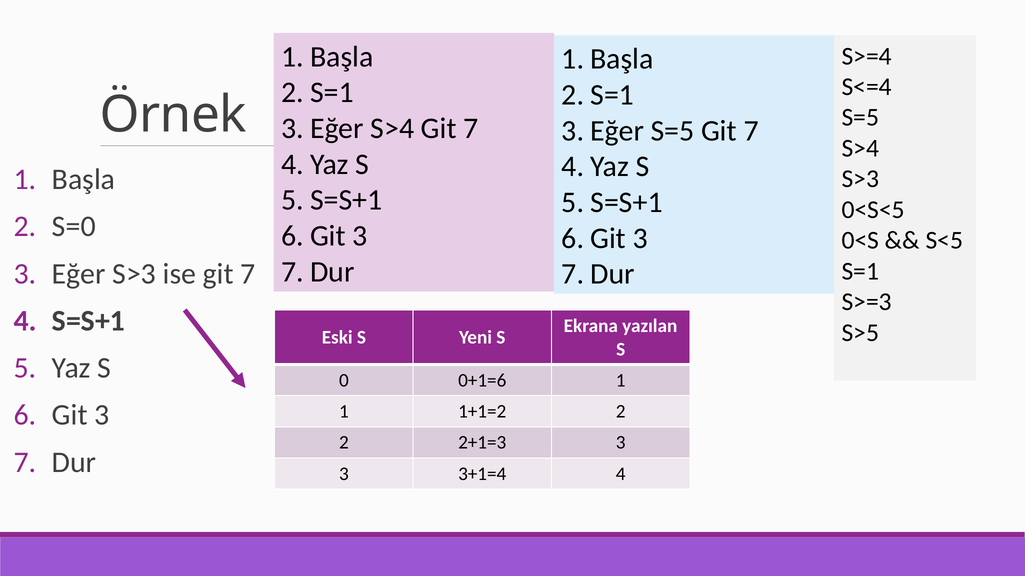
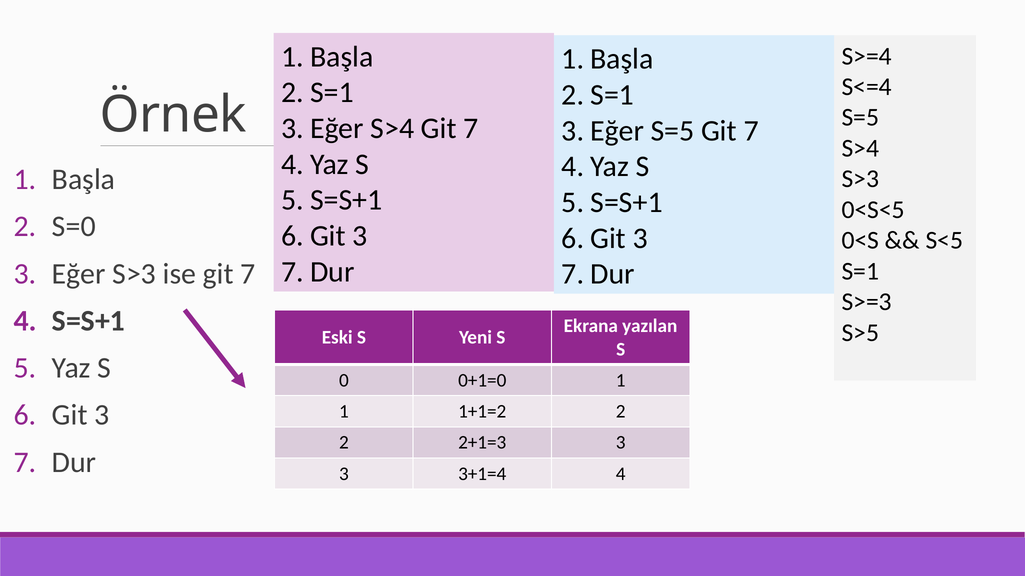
0+1=6: 0+1=6 -> 0+1=0 (482, 381)
